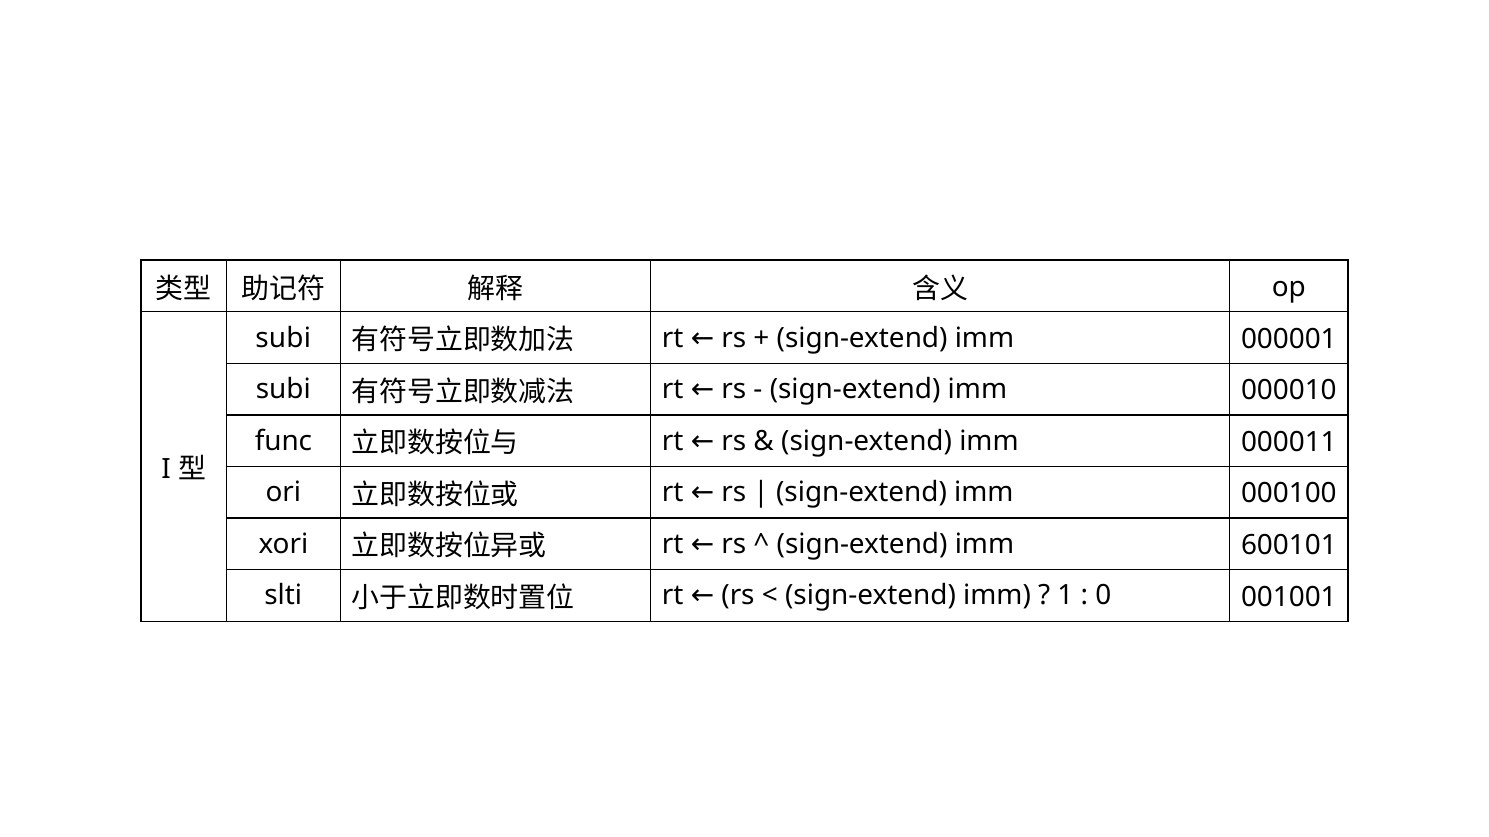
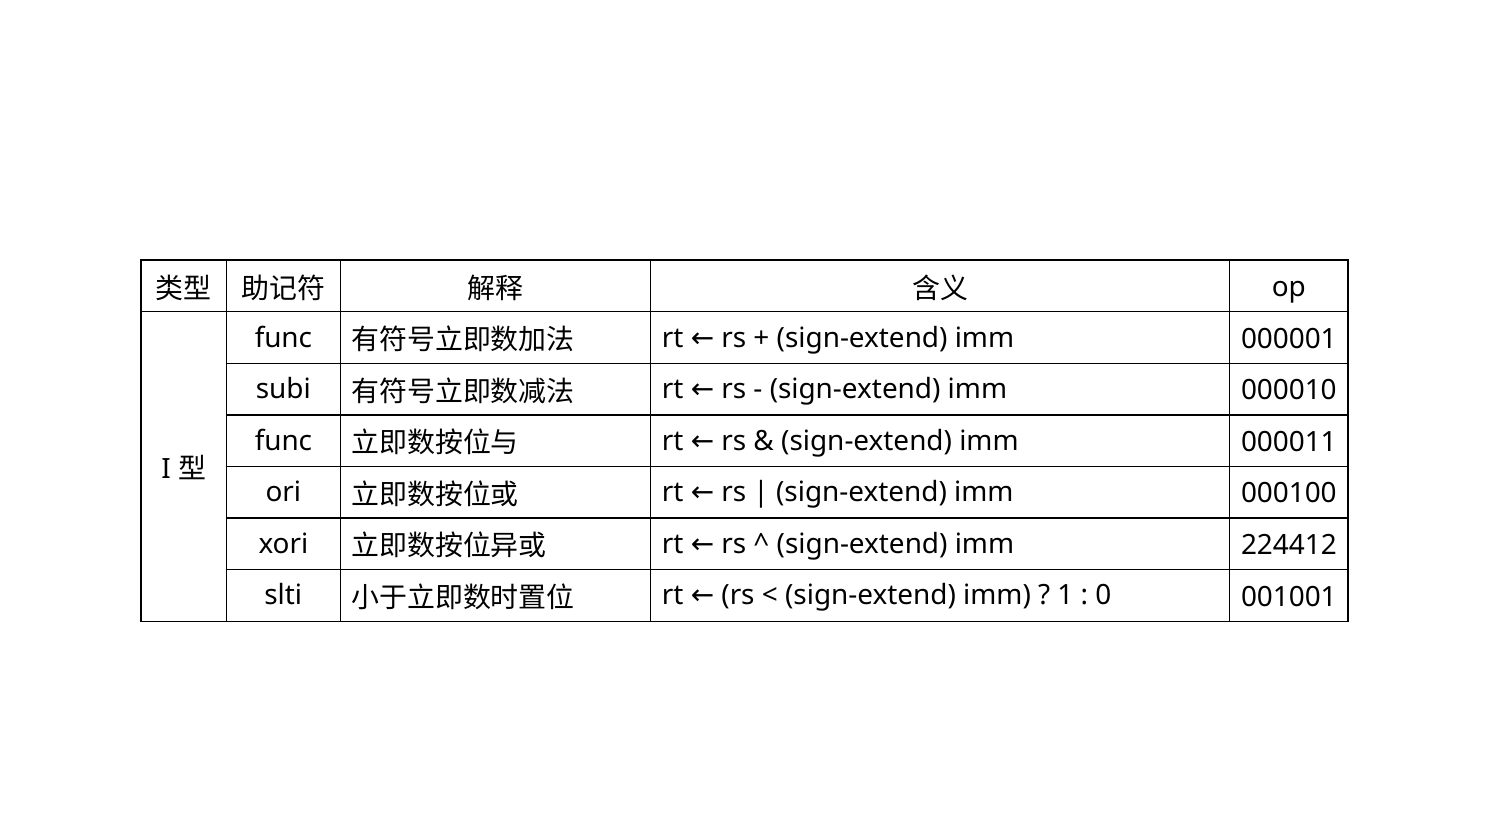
subi: subi -> func (283, 338)
600101: 600101 -> 224412 (1289, 546)
